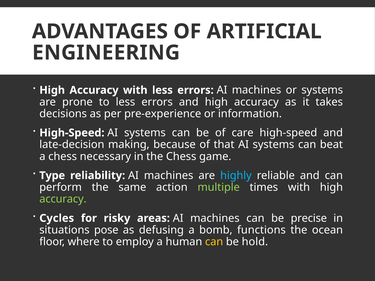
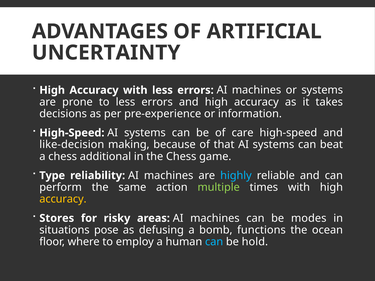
ENGINEERING: ENGINEERING -> UNCERTAINTY (106, 53)
late-decision: late-decision -> like-decision (72, 145)
necessary: necessary -> additional (105, 157)
accuracy colour: light green -> yellow (63, 199)
Cycles: Cycles -> Stores (57, 218)
precise: precise -> modes (309, 218)
can colour: yellow -> light blue (214, 242)
